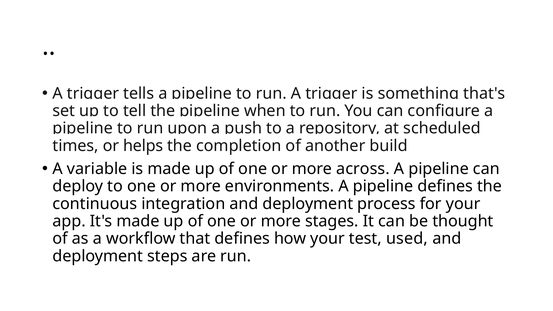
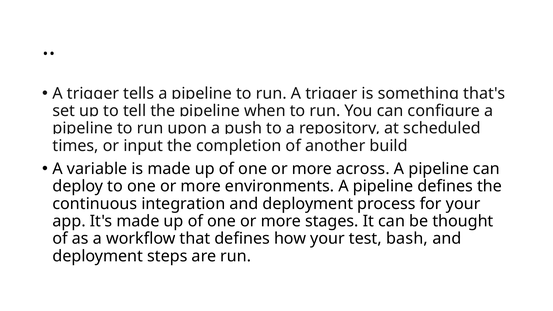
helps: helps -> input (143, 146)
used: used -> bash (407, 239)
